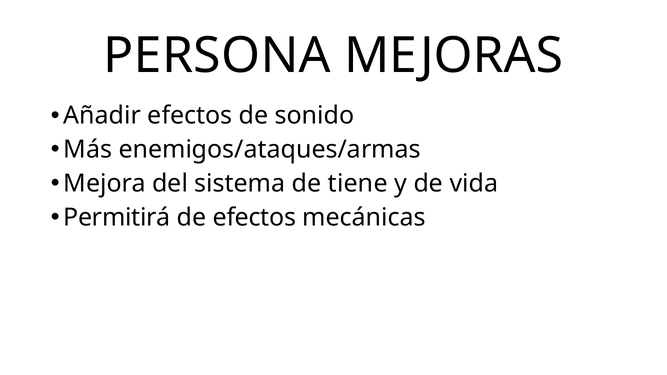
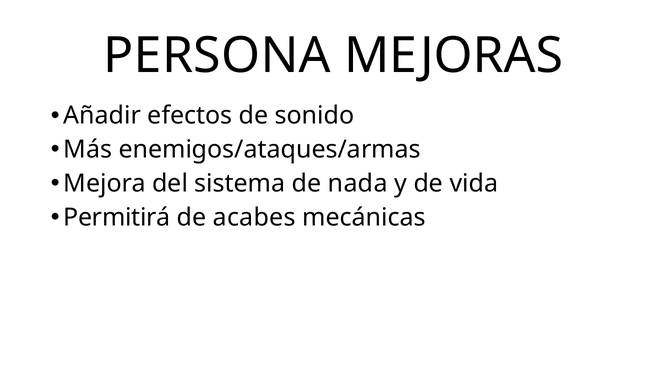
tiene: tiene -> nada (358, 184)
de efectos: efectos -> acabes (254, 218)
